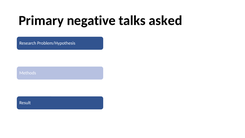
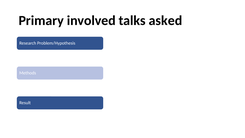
negative: negative -> involved (91, 21)
